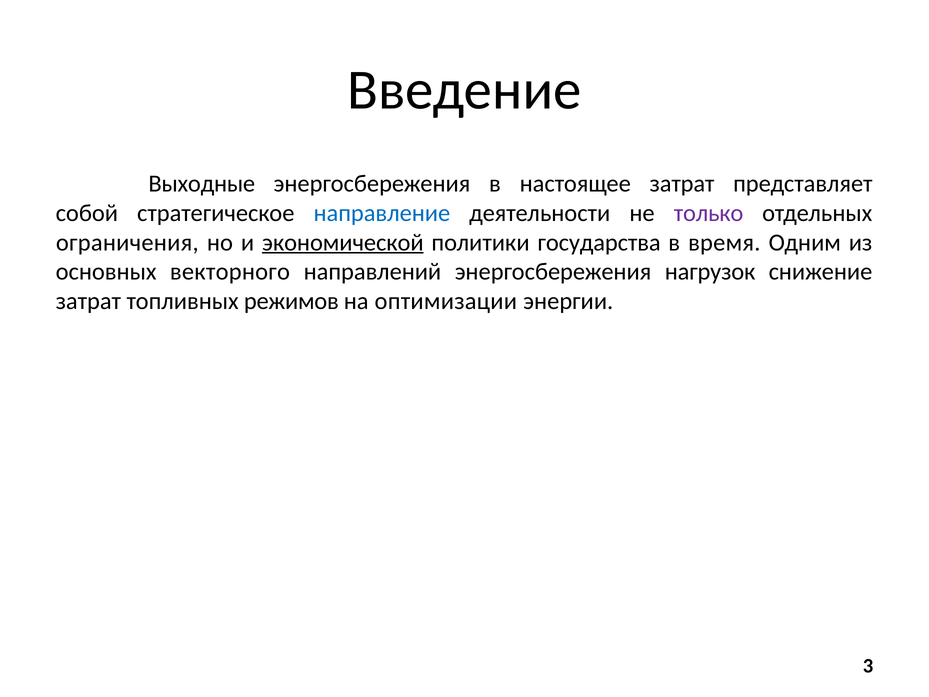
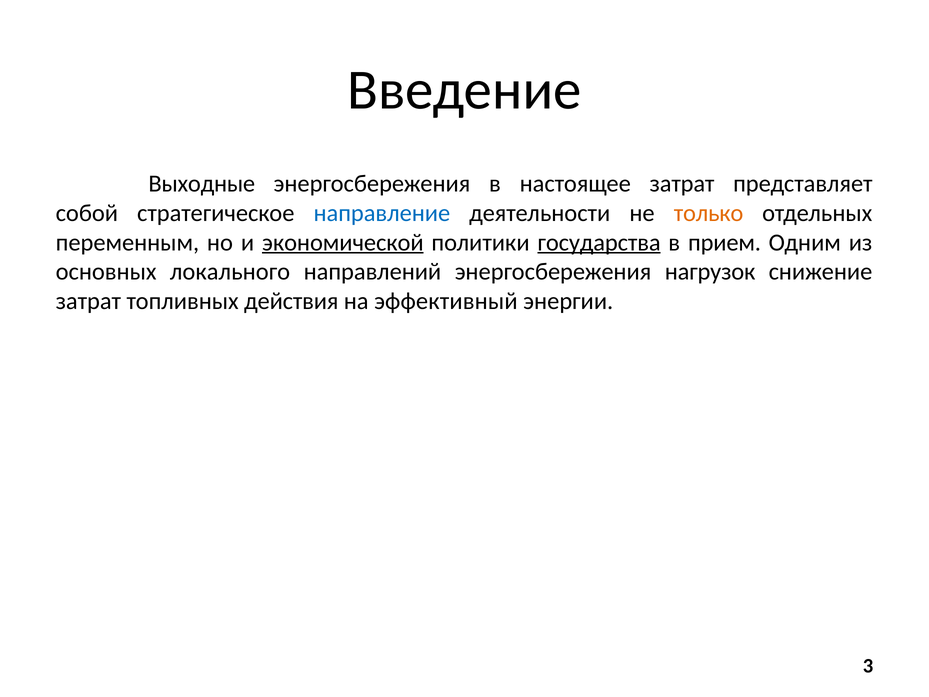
только colour: purple -> orange (709, 213)
ограничения: ограничения -> переменным (127, 242)
государства underline: none -> present (599, 242)
время: время -> прием (725, 242)
векторного: векторного -> локального (230, 272)
режимов: режимов -> действия (291, 301)
оптимизации: оптимизации -> эффективный (446, 301)
